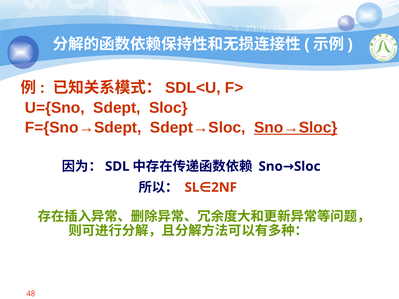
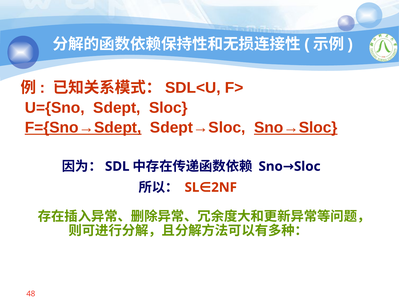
F={Sno→Sdept underline: none -> present (83, 128)
